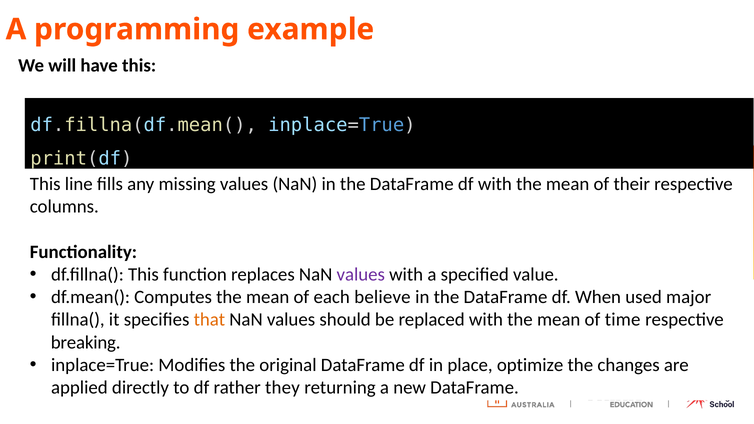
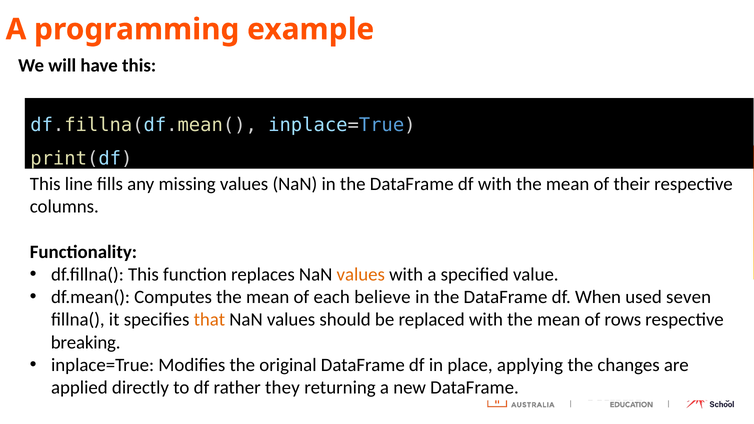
values colour: purple -> orange (361, 275)
major: major -> seven (689, 297)
time: time -> rows (623, 320)
optimize: optimize -> applying (530, 365)
